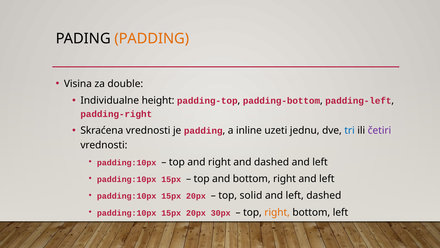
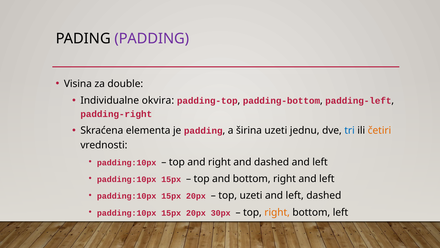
PADDING colour: orange -> purple (152, 39)
height: height -> okvira (158, 100)
Skraćena vrednosti: vrednosti -> elementa (148, 130)
inline: inline -> širina (249, 130)
četiri colour: purple -> orange (379, 130)
top solid: solid -> uzeti (251, 195)
